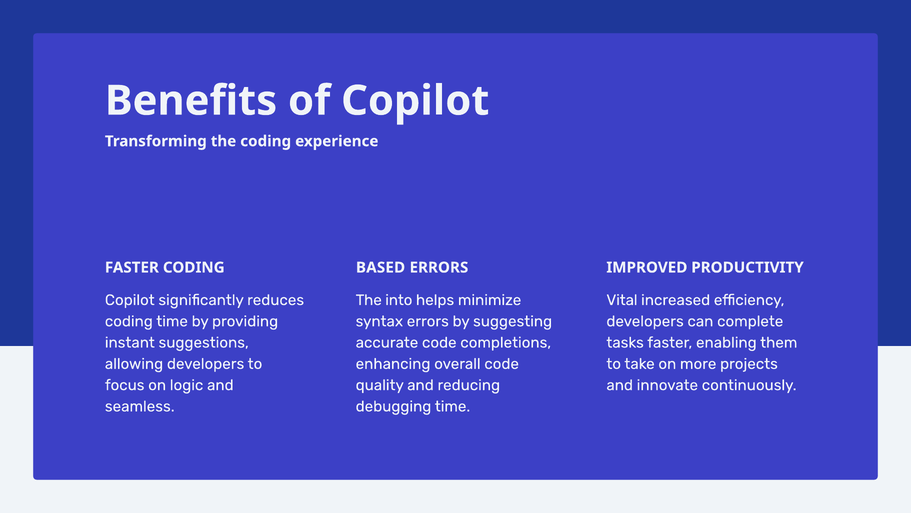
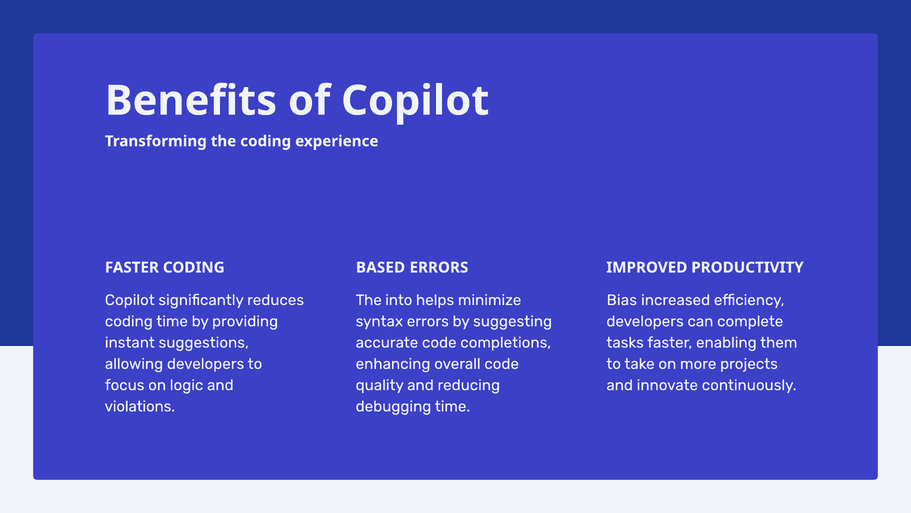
Vital: Vital -> Bias (622, 300)
seamless: seamless -> violations (140, 406)
